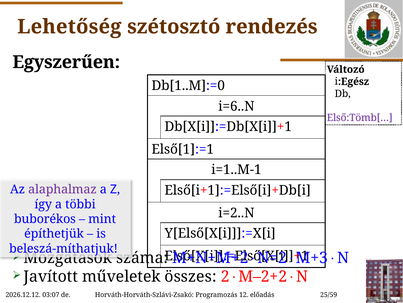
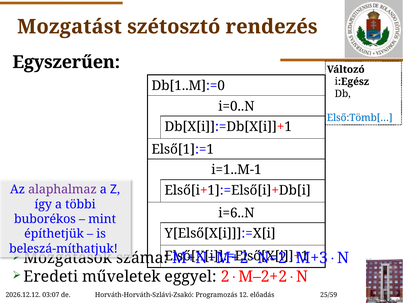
Lehetőség: Lehetőség -> Mozgatást (69, 27)
i=6..N: i=6..N -> i=0..N (236, 106)
Első:Tömb[… colour: purple -> blue (360, 118)
i=2..N: i=2..N -> i=6..N (236, 212)
Javított: Javított -> Eredeti (51, 276)
összes: összes -> eggyel (191, 276)
